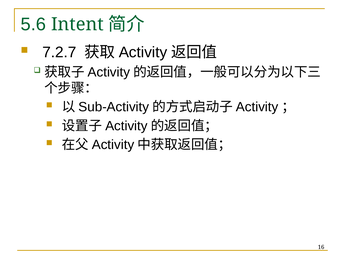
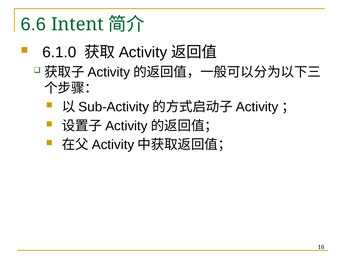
5.6: 5.6 -> 6.6 (33, 24)
7.2.7: 7.2.7 -> 6.1.0 (59, 52)
